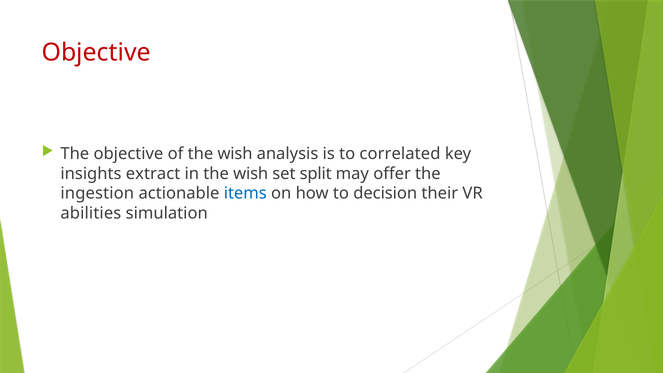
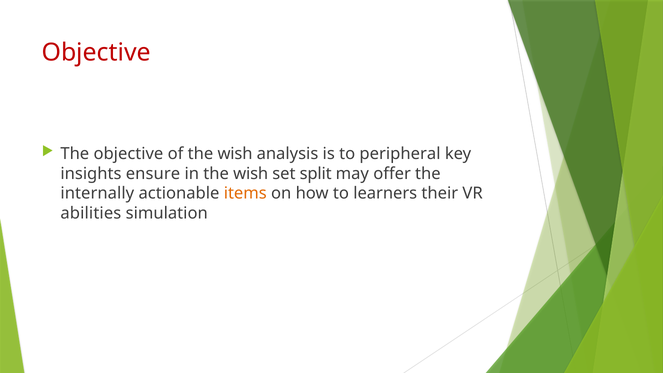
correlated: correlated -> peripheral (400, 154)
extract: extract -> ensure (153, 173)
ingestion: ingestion -> internally (97, 193)
items colour: blue -> orange (245, 193)
decision: decision -> learners (385, 193)
